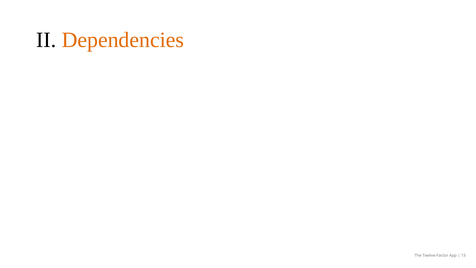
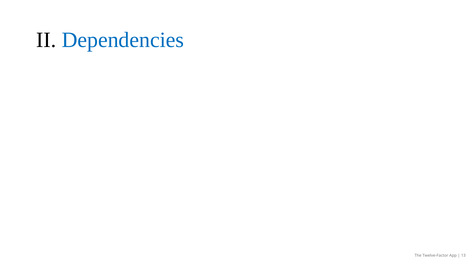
Dependencies colour: orange -> blue (123, 40)
